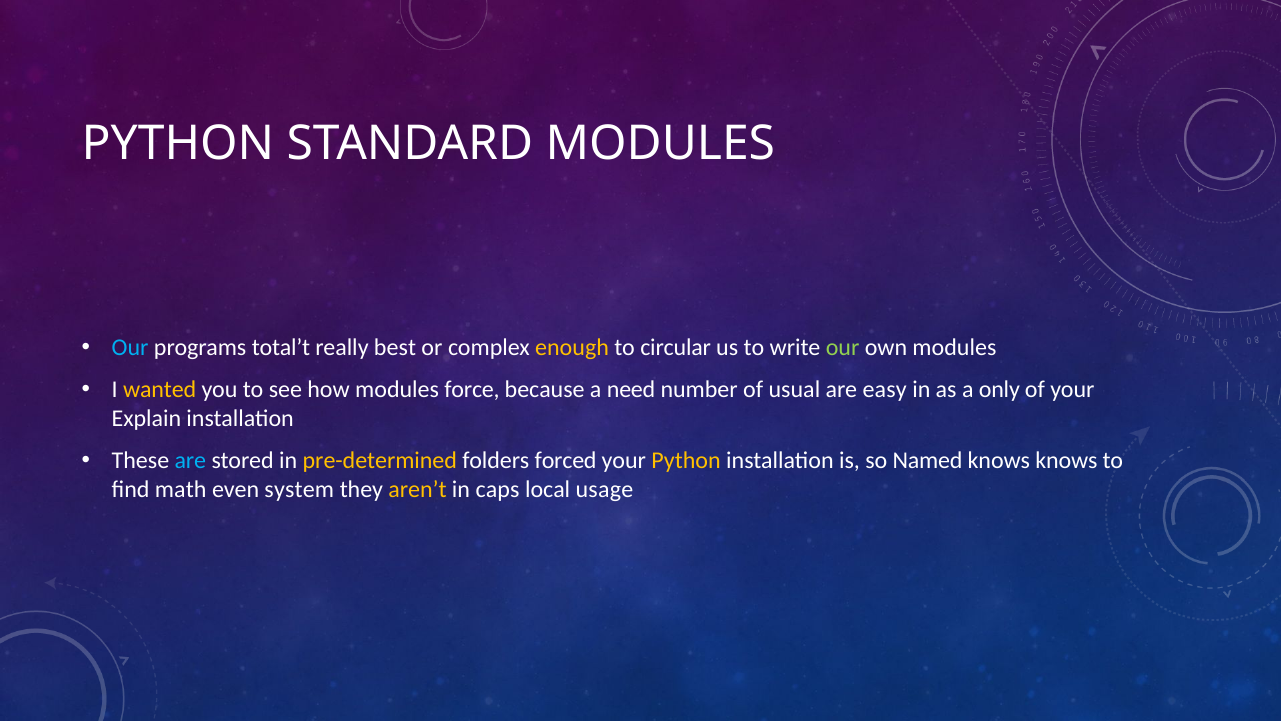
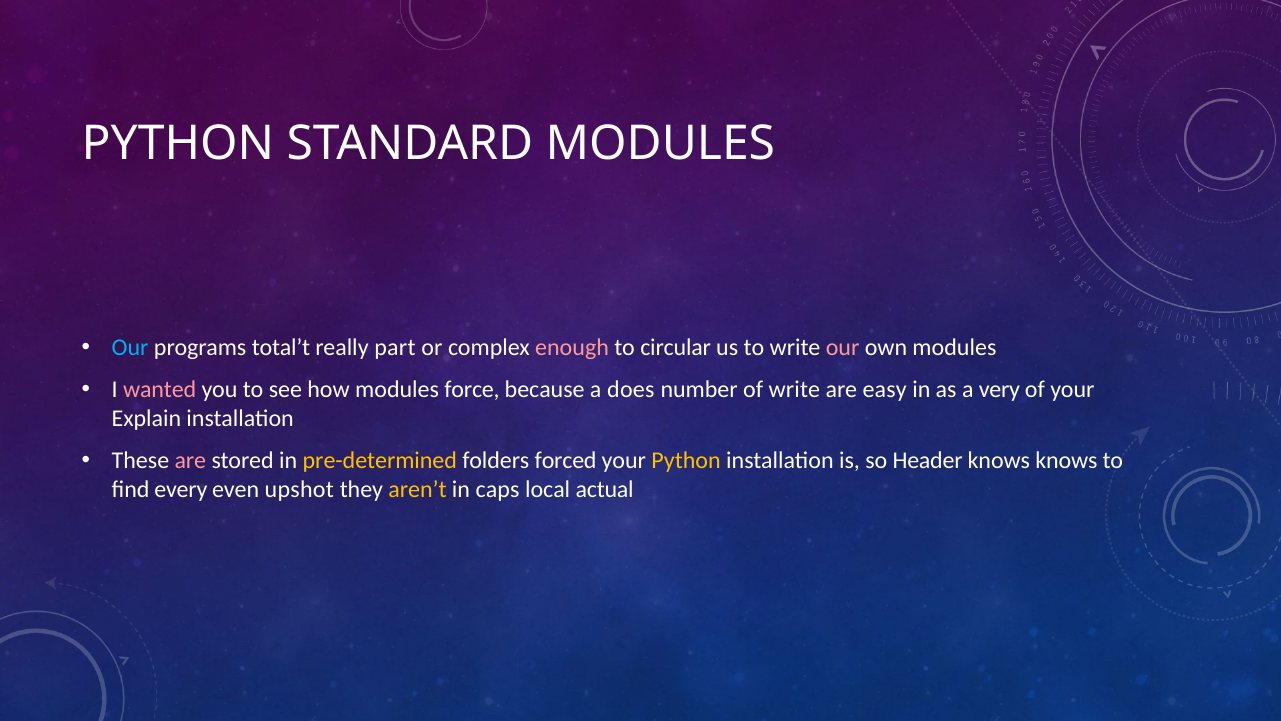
best: best -> part (395, 347)
enough colour: yellow -> pink (572, 347)
our colour: light green -> pink (843, 347)
wanted colour: yellow -> pink (160, 390)
need: need -> does (631, 390)
of usual: usual -> write (794, 390)
only: only -> very (999, 390)
are colour: light blue -> pink (190, 461)
Named: Named -> Header (928, 461)
math: math -> every (181, 489)
system: system -> upshot (299, 489)
usage: usage -> actual (605, 489)
